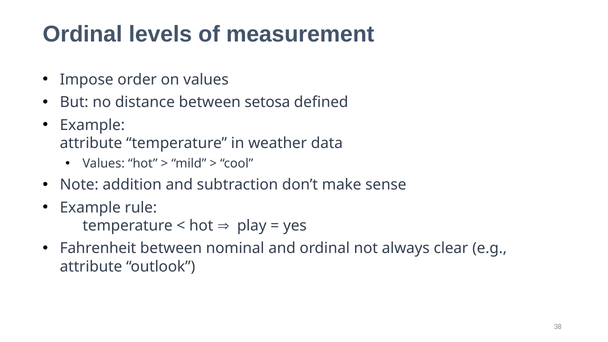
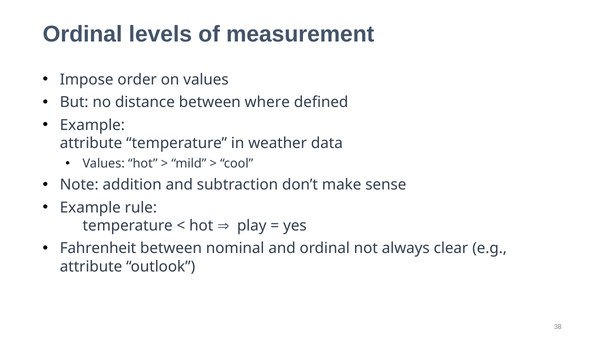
setosa: setosa -> where (267, 102)
